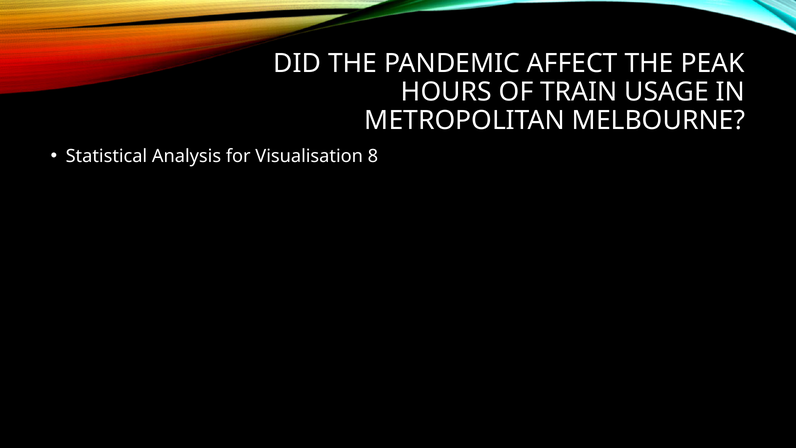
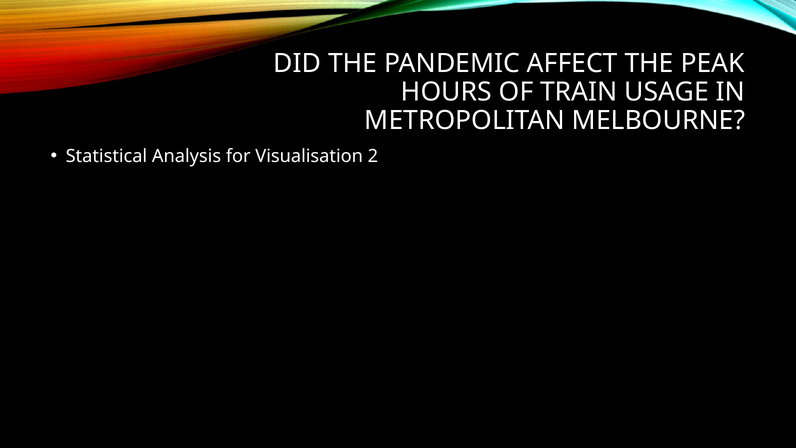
8: 8 -> 2 (373, 156)
